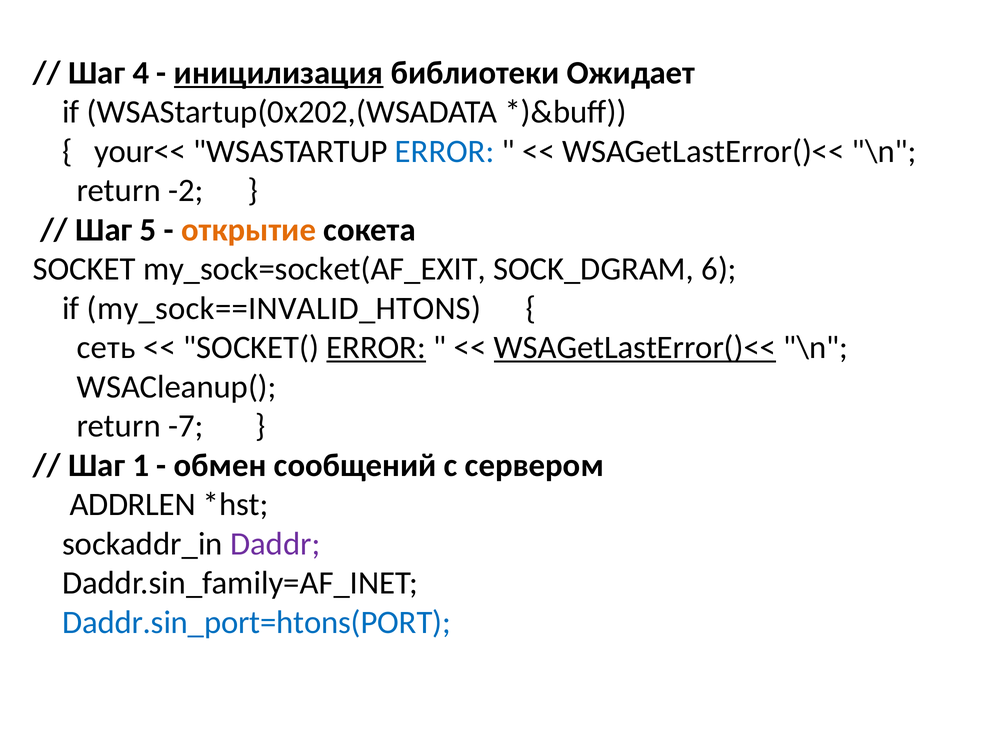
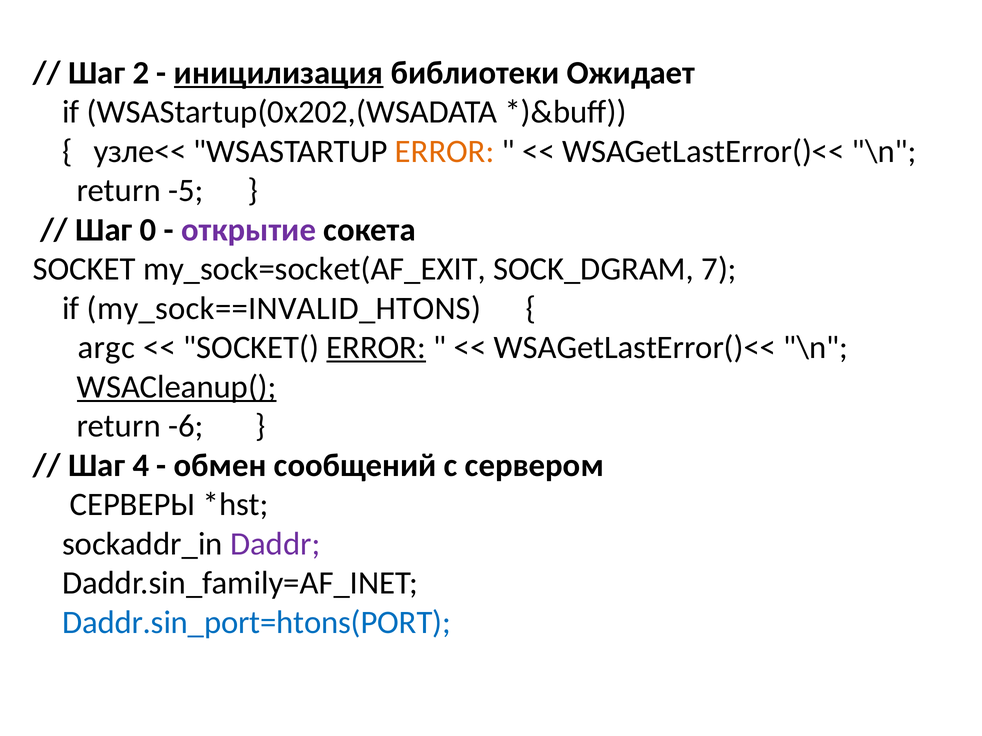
4: 4 -> 2 (141, 73)
your<<: your<< -> узле<< (140, 151)
ERROR colour: blue -> orange (445, 151)
-2: -2 -> -5 (186, 191)
5: 5 -> 0 (148, 230)
открытие colour: orange -> purple (249, 230)
6: 6 -> 7 (719, 269)
сеть: сеть -> argc (106, 348)
WSAGetLastError()<< underline: present -> none (635, 348)
WSACleanup( underline: none -> present (177, 387)
-7: -7 -> -6 (186, 426)
1: 1 -> 4 (141, 466)
ADDRLEN: ADDRLEN -> СЕРВЕРЫ (132, 505)
